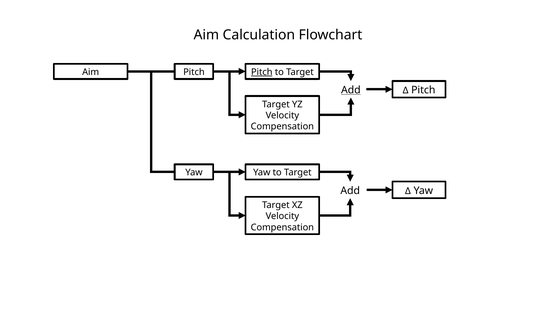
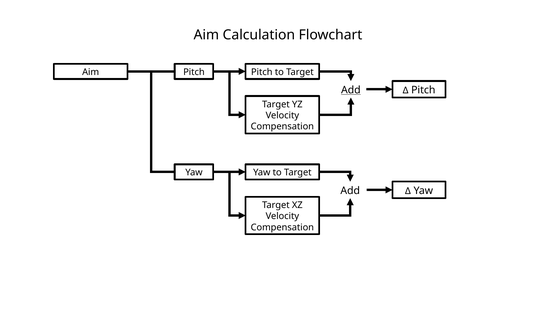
Pitch underline: present -> none (262, 72)
